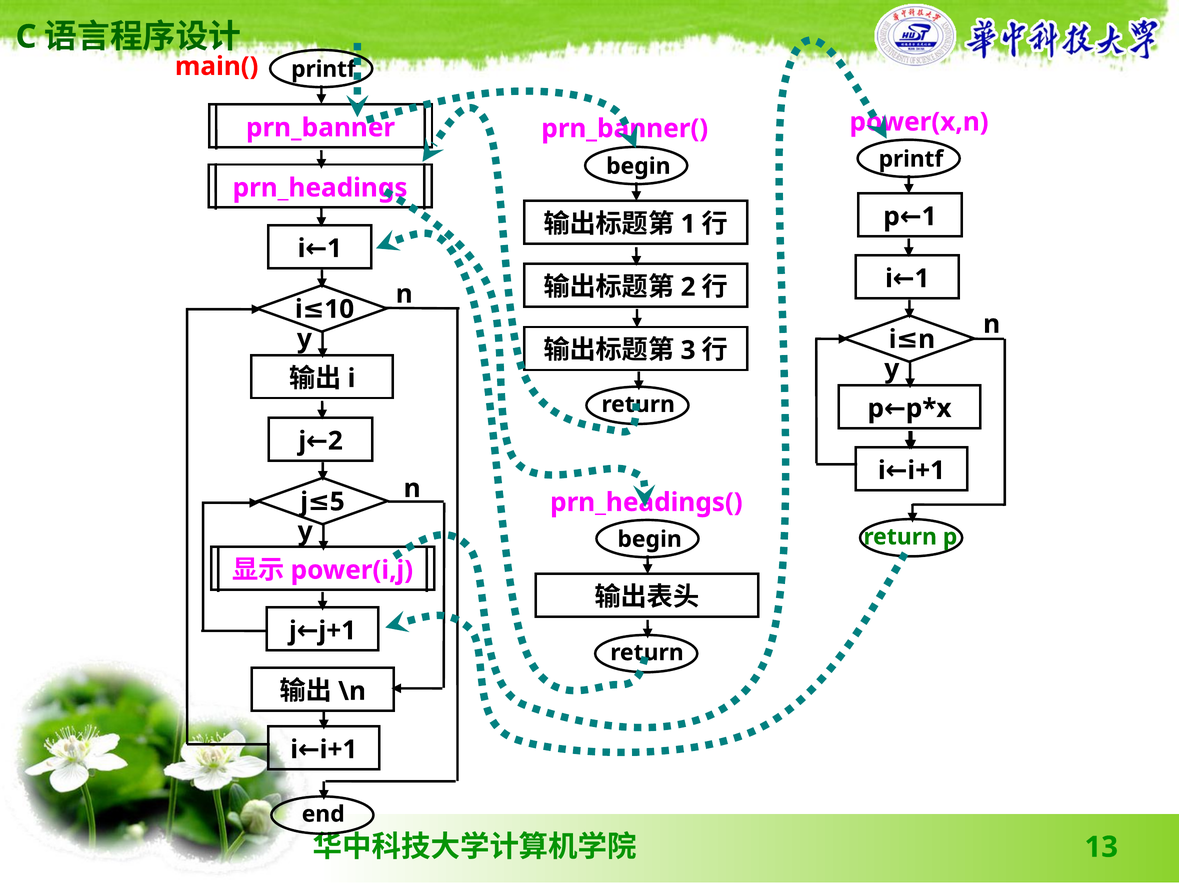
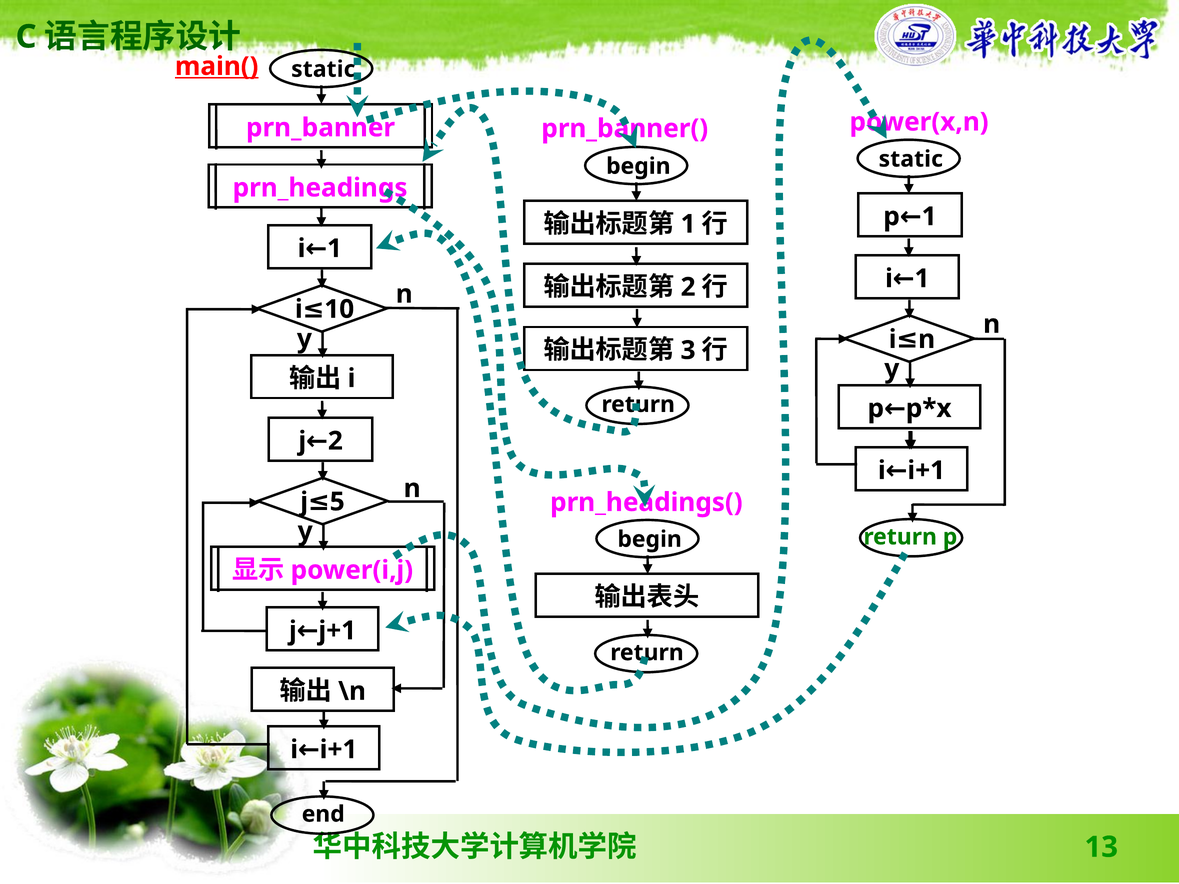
main( underline: none -> present (217, 66)
printf: printf -> static (323, 69)
printf: printf -> static (911, 159)
